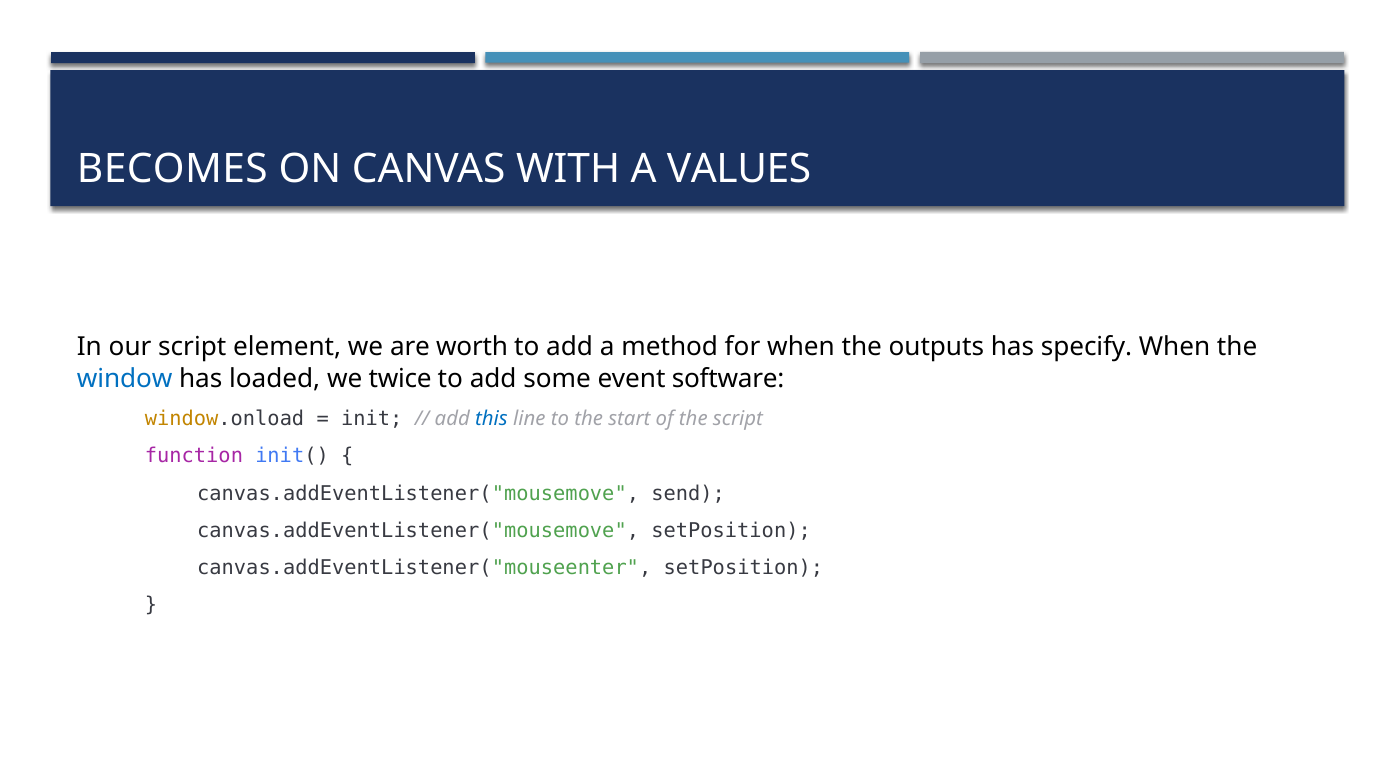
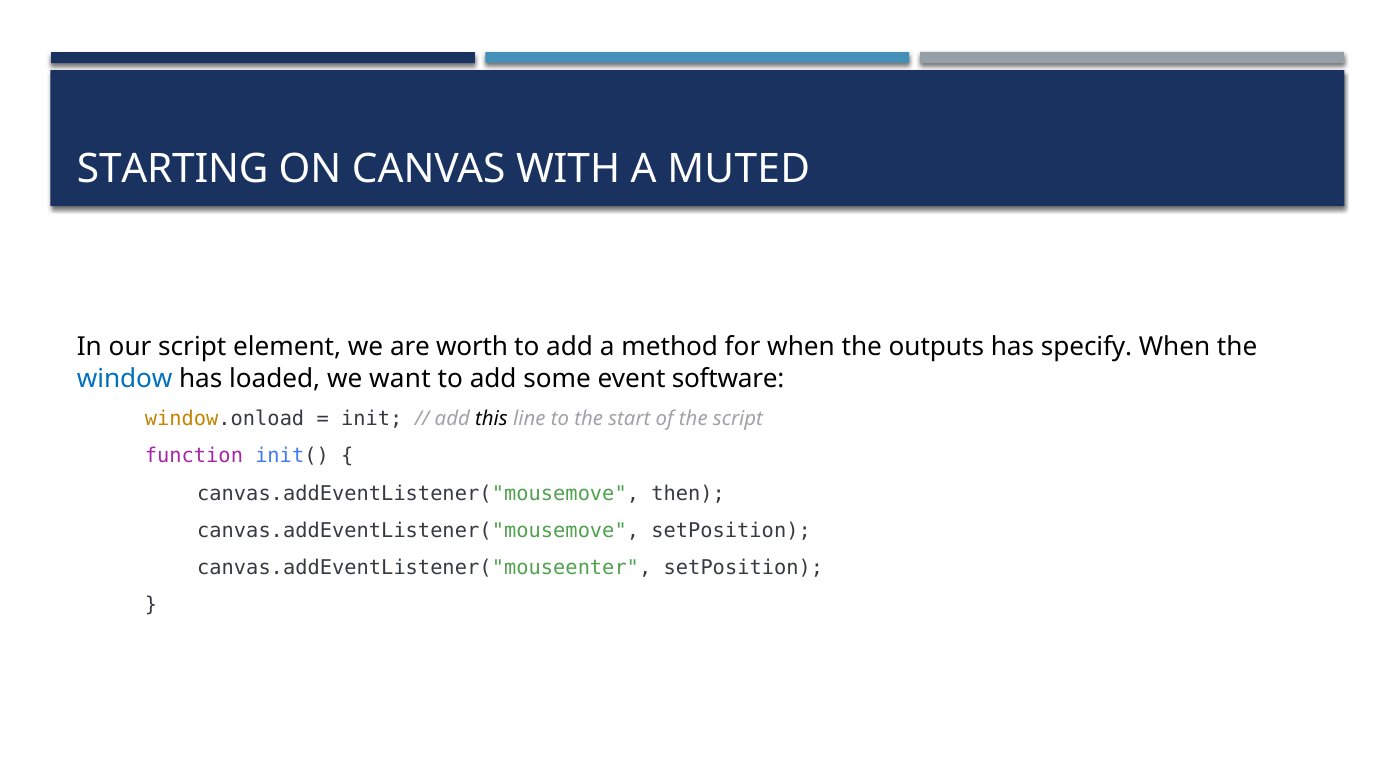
BECOMES: BECOMES -> STARTING (173, 169)
VALUES: VALUES -> MUTED (739, 169)
twice: twice -> want (400, 379)
this colour: blue -> black (491, 419)
send: send -> then (688, 494)
